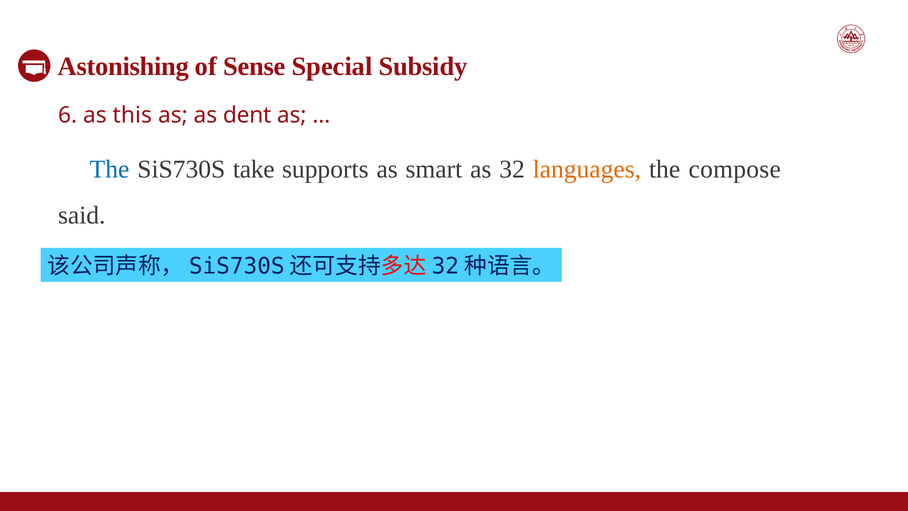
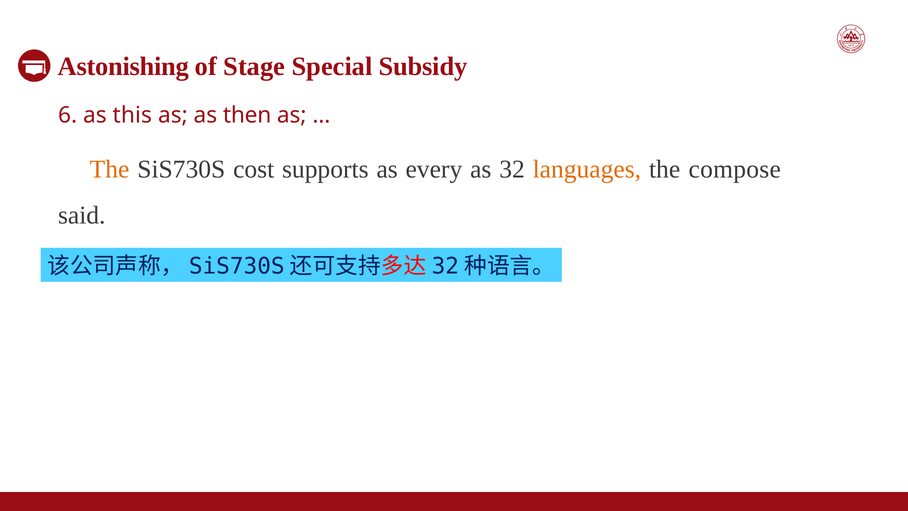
Sense: Sense -> Stage (254, 66)
dent: dent -> then (247, 115)
The colour: blue -> orange (110, 169)
take: take -> cost (254, 169)
smart: smart -> every (434, 169)
